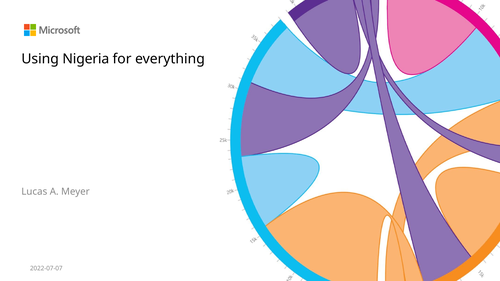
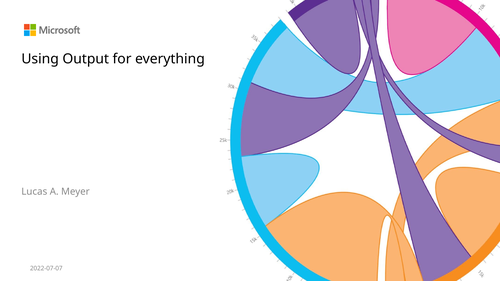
Nigeria: Nigeria -> Output (86, 59)
